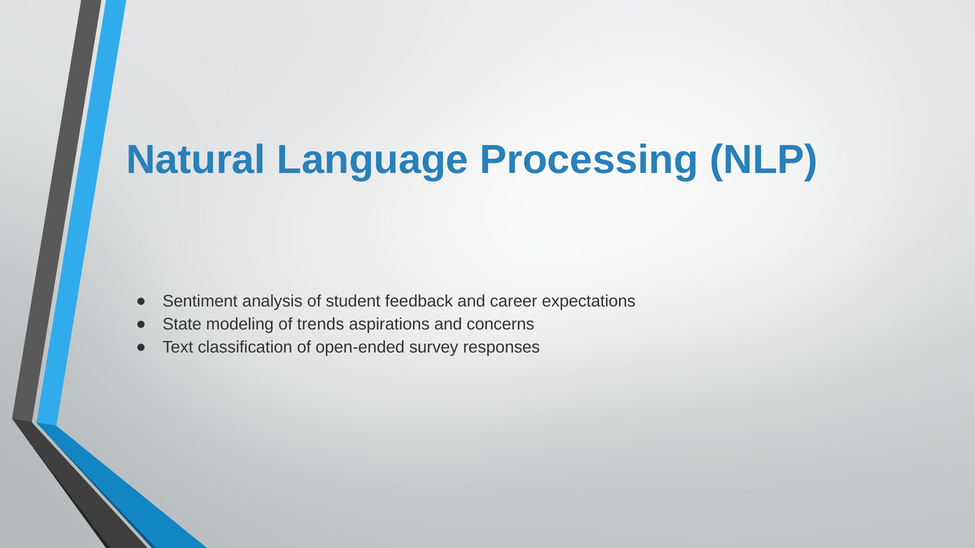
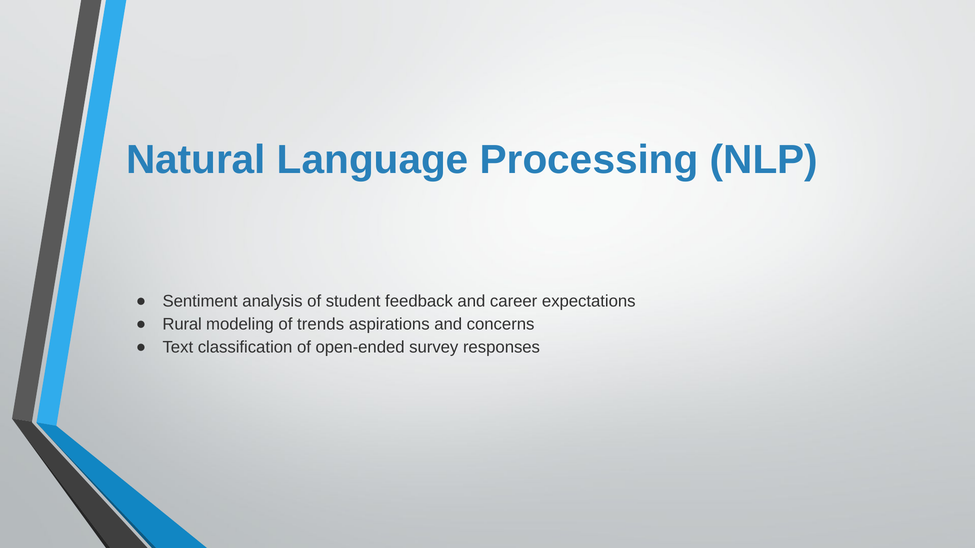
State: State -> Rural (182, 325)
